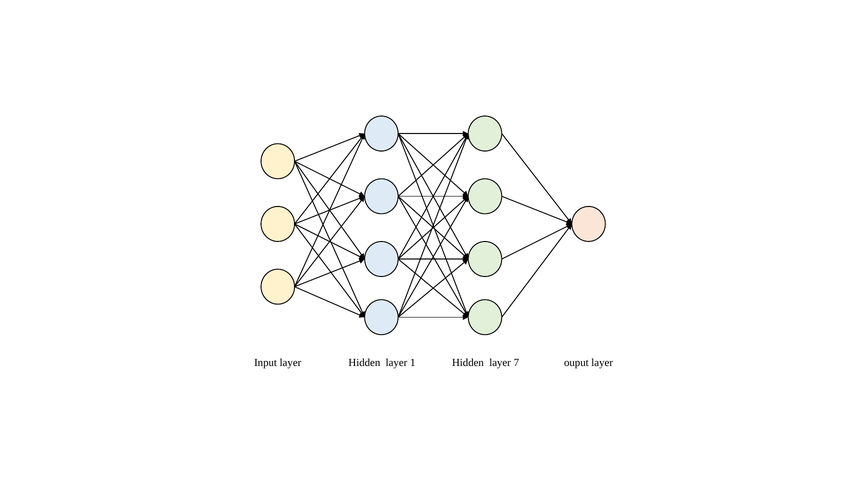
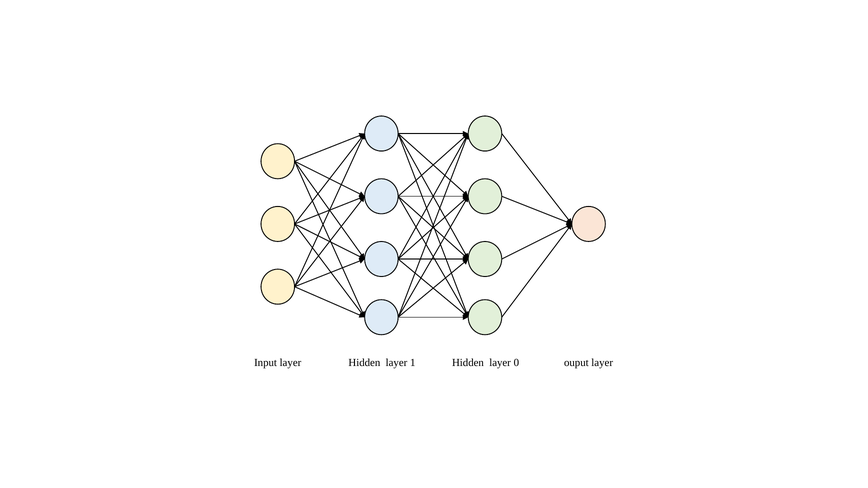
7: 7 -> 0 (516, 363)
